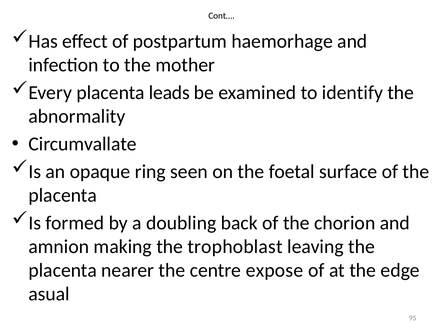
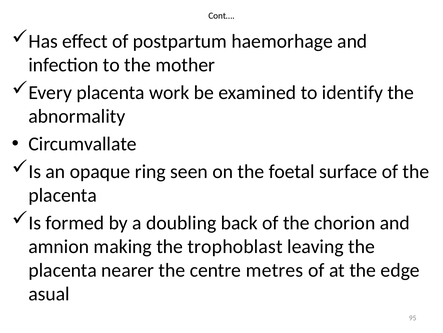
leads: leads -> work (169, 92)
expose: expose -> metres (274, 270)
